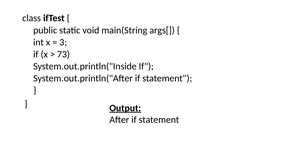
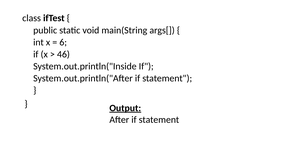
3: 3 -> 6 (63, 42)
73: 73 -> 46 (63, 54)
